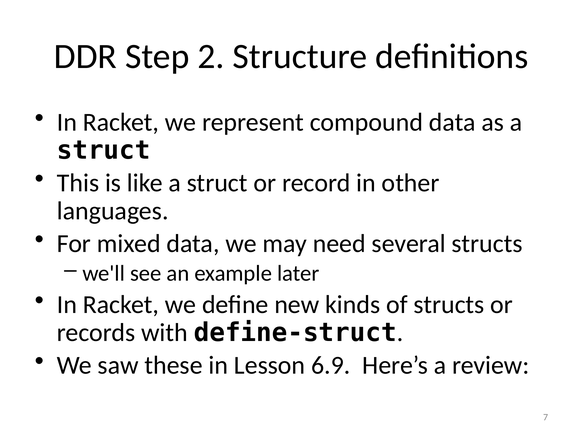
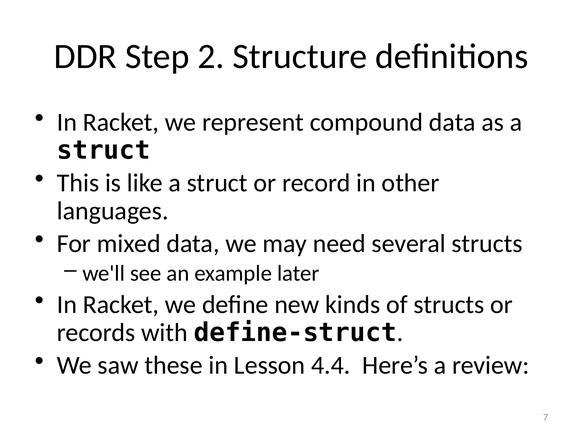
6.9: 6.9 -> 4.4 (331, 366)
